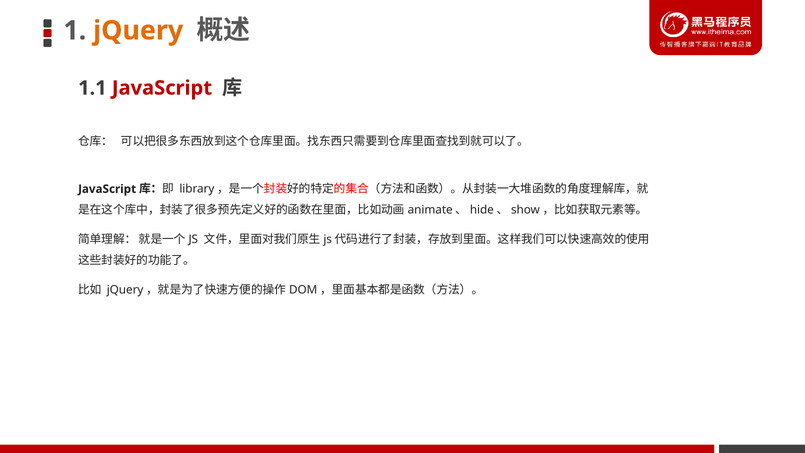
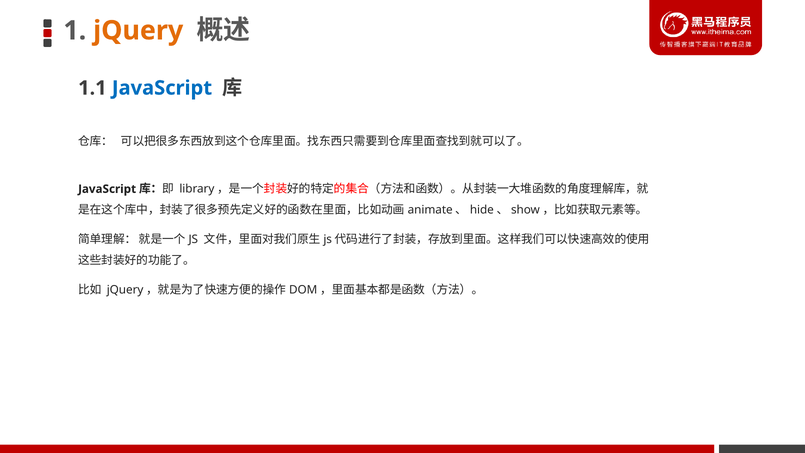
JavaScript colour: red -> blue (162, 88)
